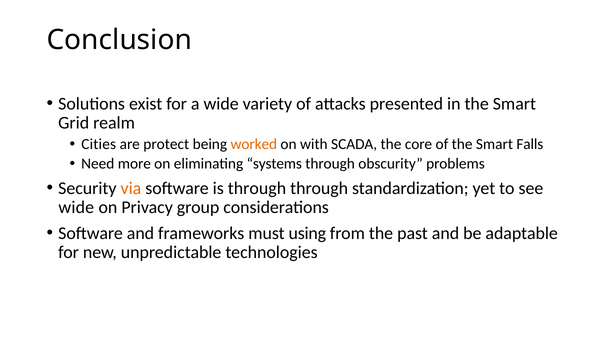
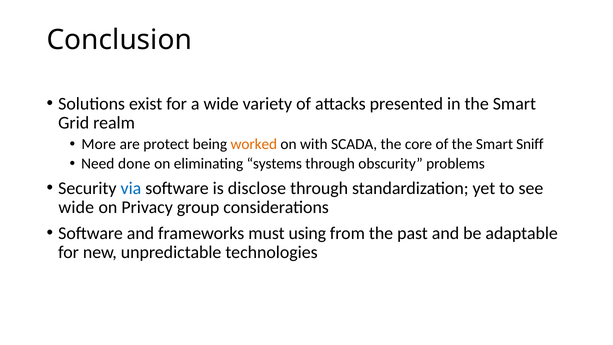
Cities: Cities -> More (99, 144)
Falls: Falls -> Sniff (530, 144)
more: more -> done (134, 164)
via colour: orange -> blue (131, 188)
is through: through -> disclose (257, 188)
